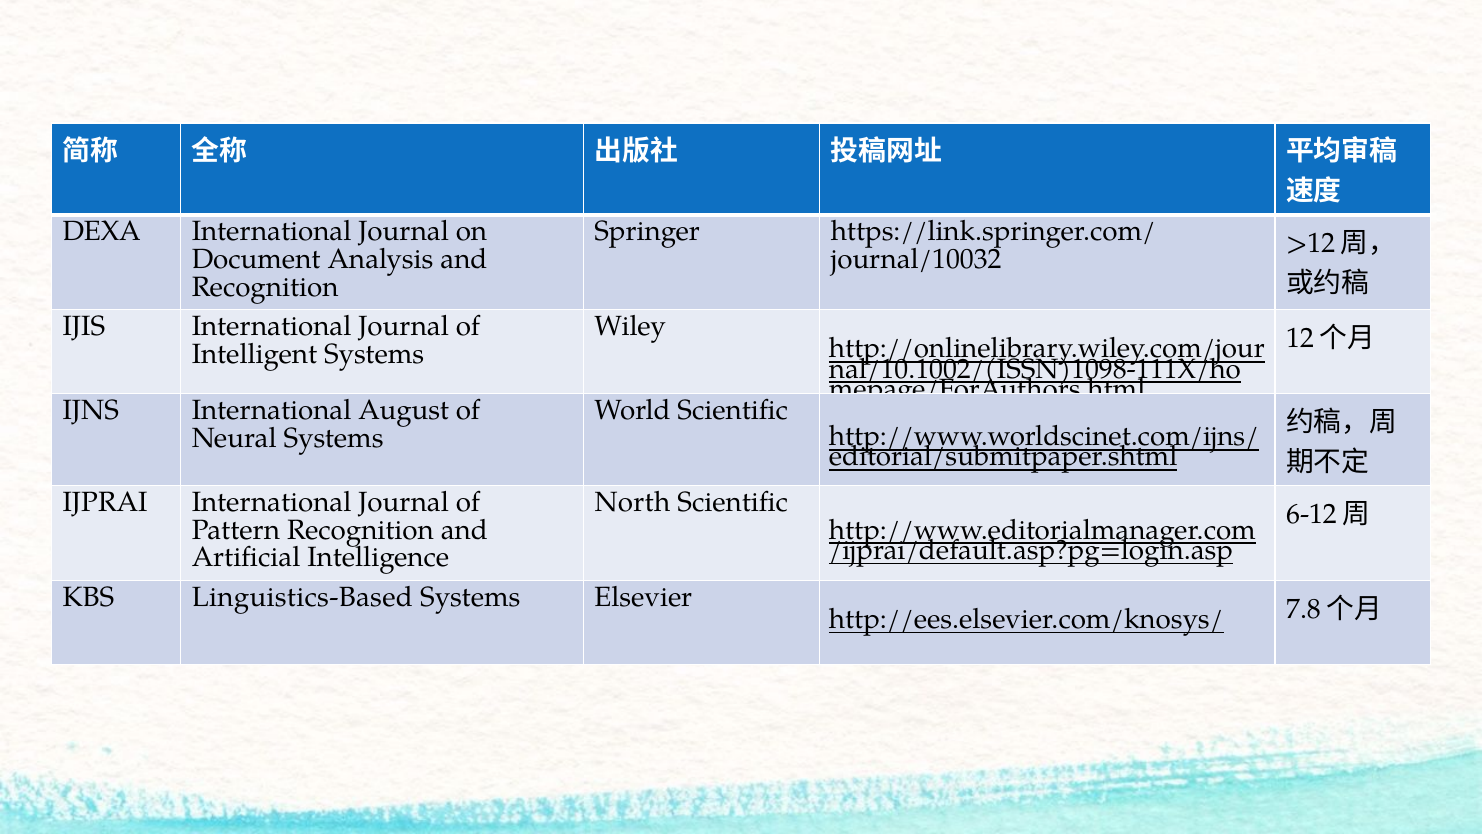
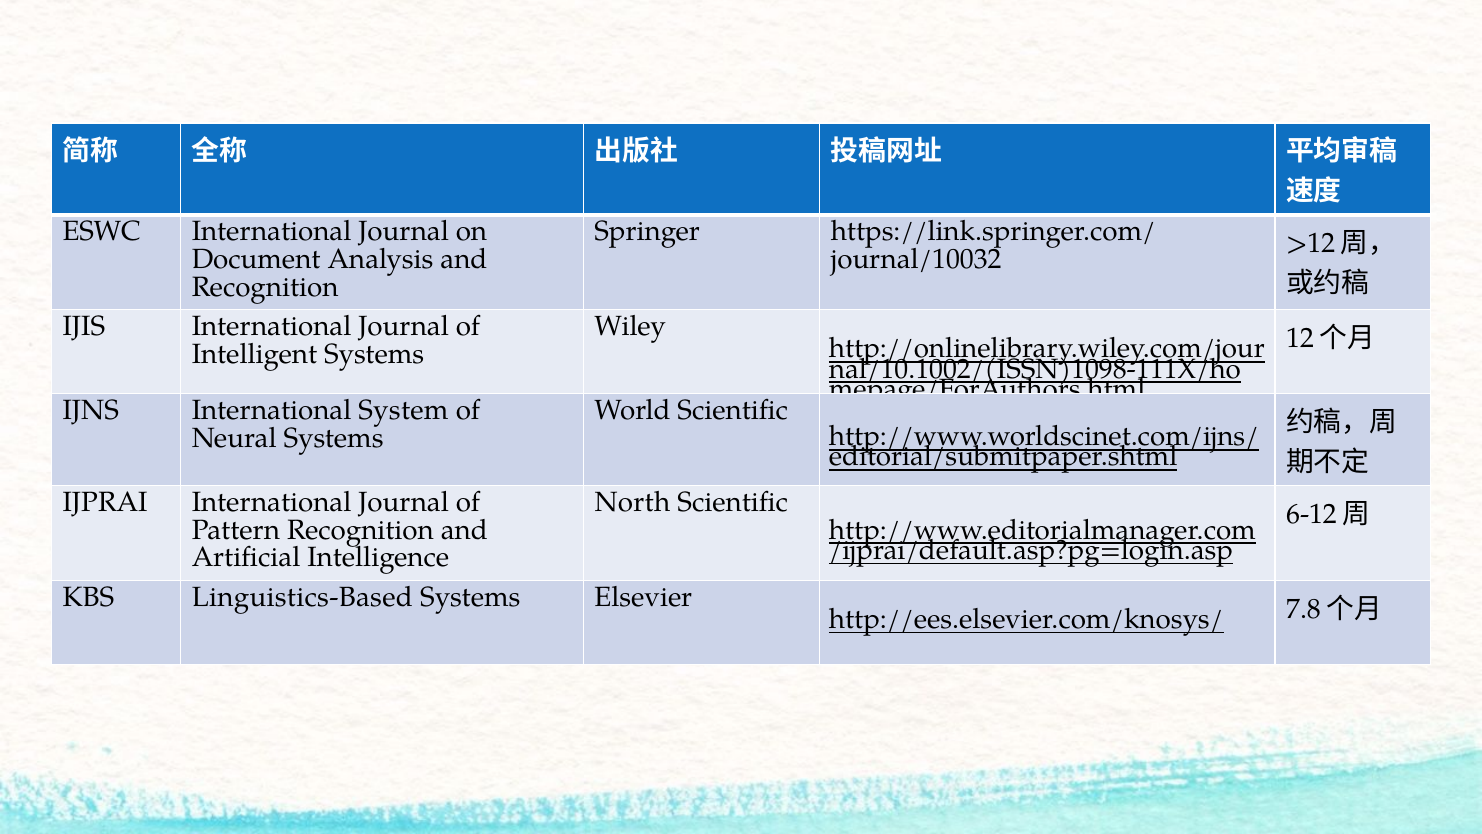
DEXA: DEXA -> ESWC (102, 231)
August: August -> System (403, 410)
